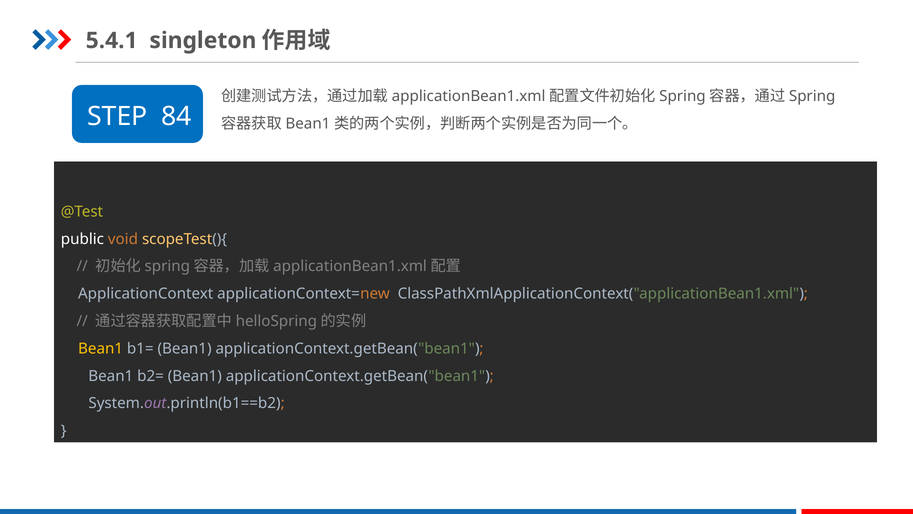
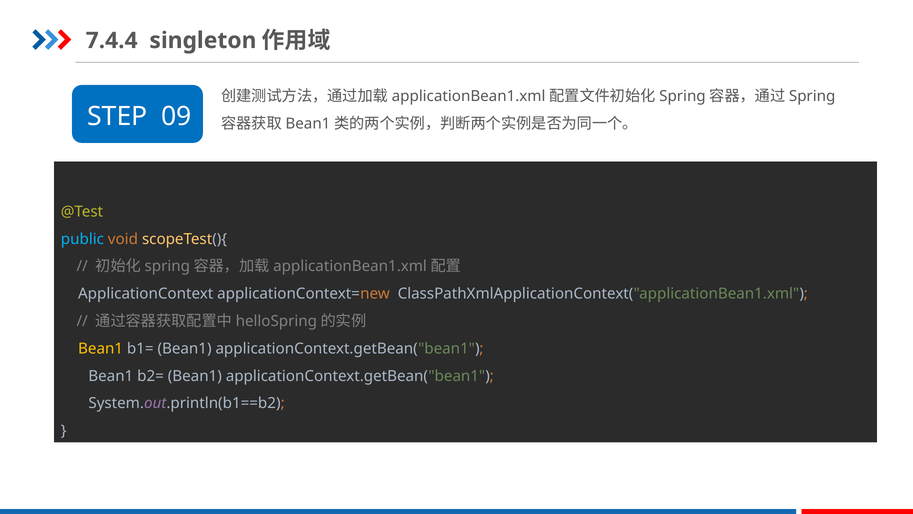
5.4.1: 5.4.1 -> 7.4.4 (112, 41)
84: 84 -> 09 (176, 116)
public colour: white -> light blue (82, 239)
